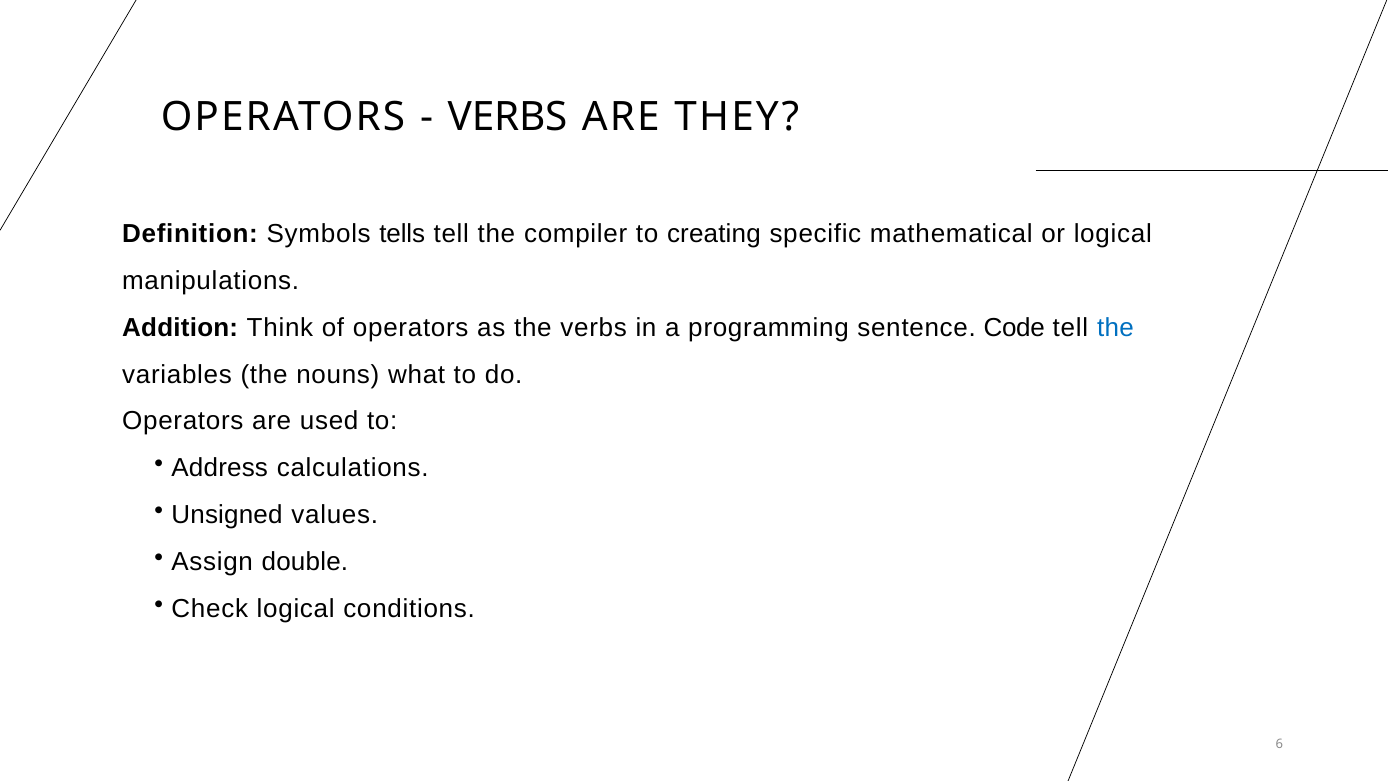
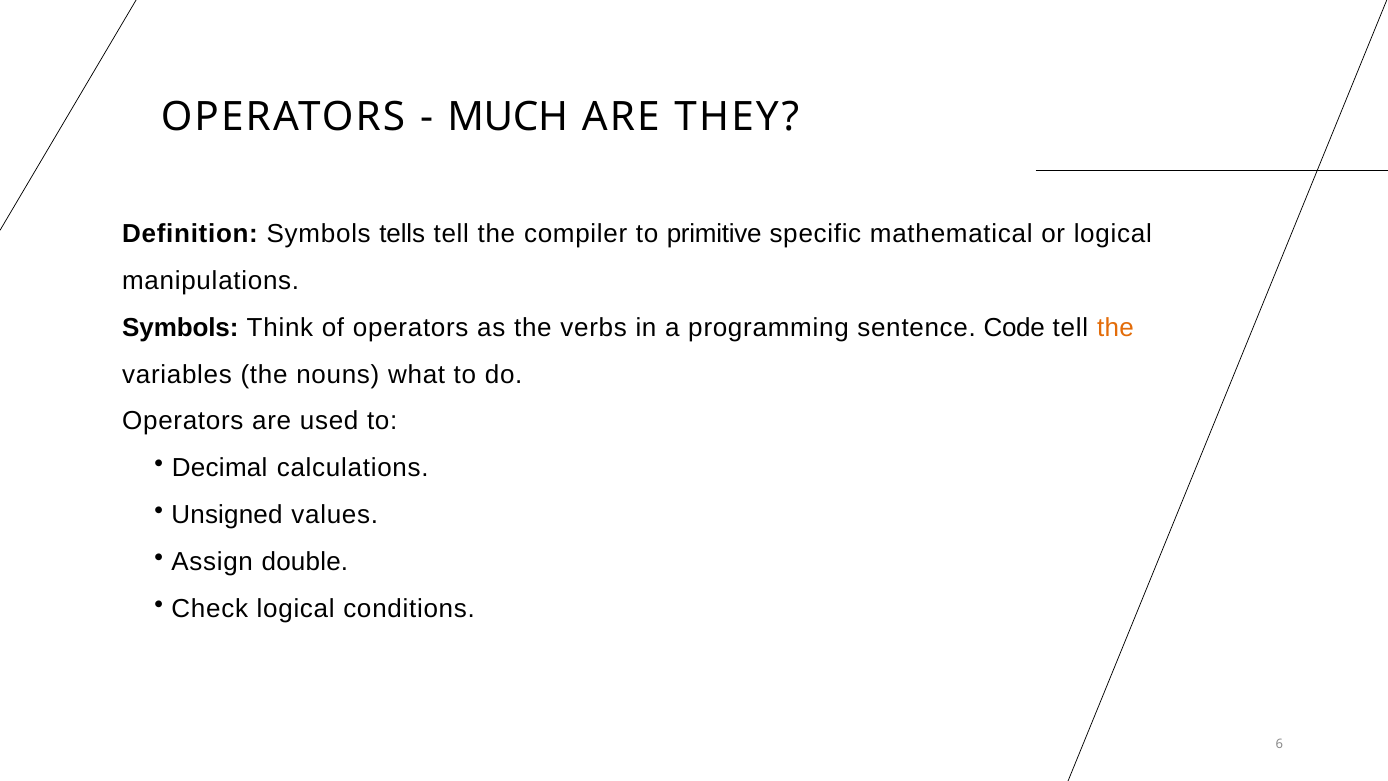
VERBS: VERBS -> MUCH (508, 117)
creating: creating -> primitive (714, 234)
Addition: Addition -> Symbols (180, 328)
the colour: blue -> orange (1115, 328)
Address: Address -> Decimal (220, 468)
